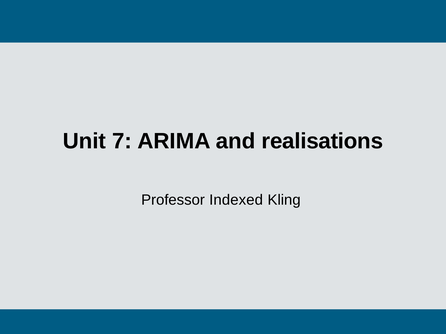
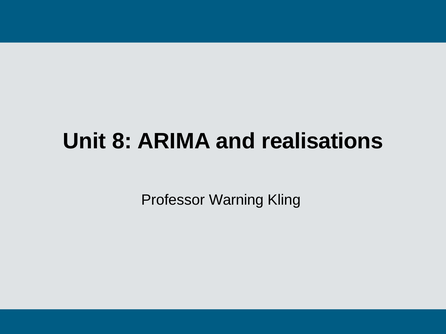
7: 7 -> 8 (122, 141)
Indexed: Indexed -> Warning (236, 200)
